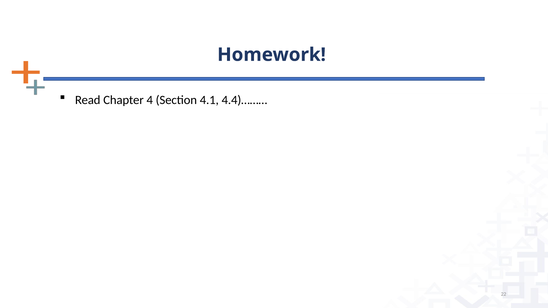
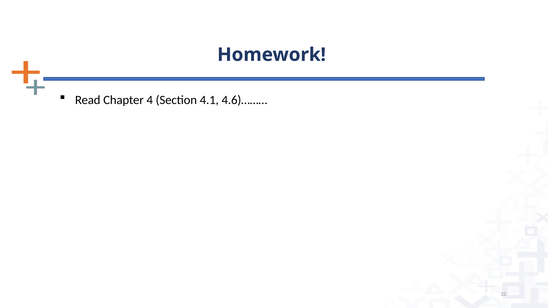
4.4)………: 4.4)……… -> 4.6)……… (244, 100)
